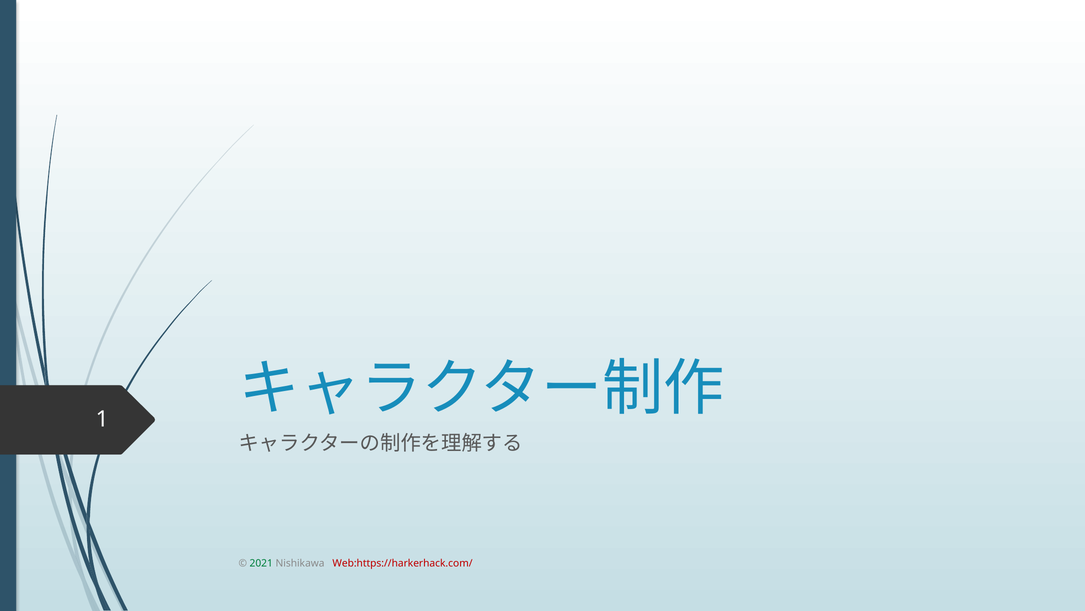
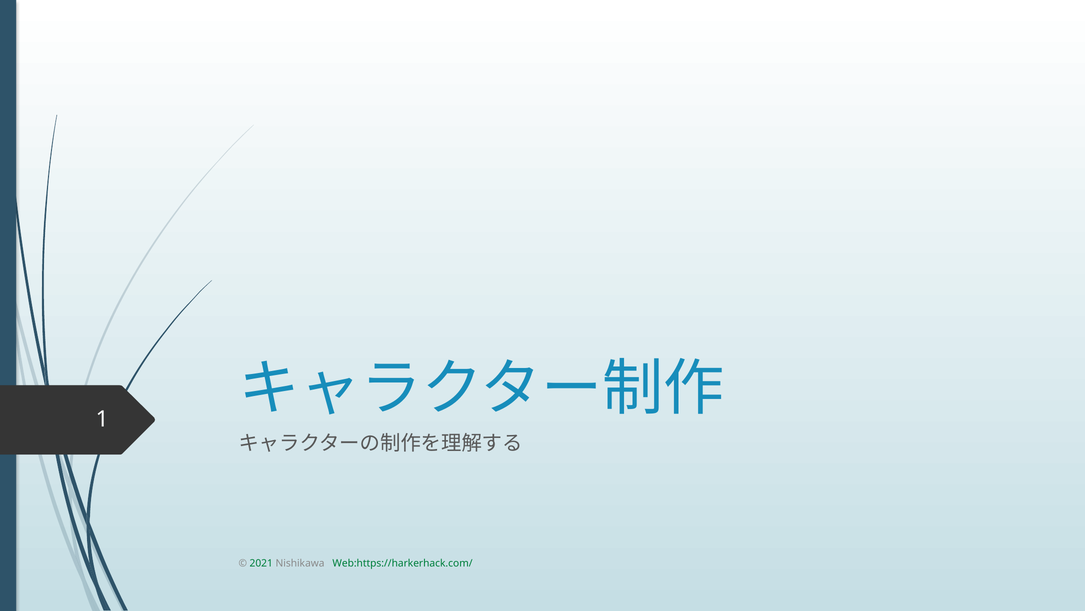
Web:https://harkerhack.com/ colour: red -> green (402, 563)
